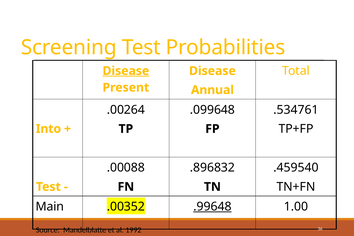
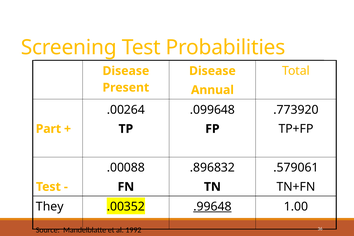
Disease underline: present -> none (126, 71)
.534761: .534761 -> .773920 (296, 110)
Into: Into -> Part (48, 129)
.459540: .459540 -> .579061 (296, 168)
Main: Main -> They (50, 207)
